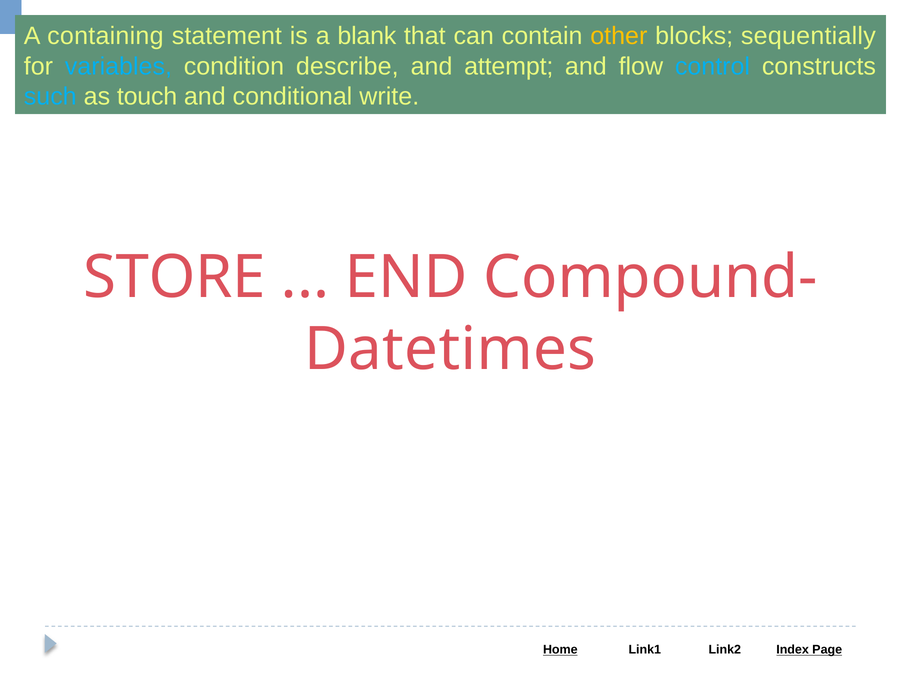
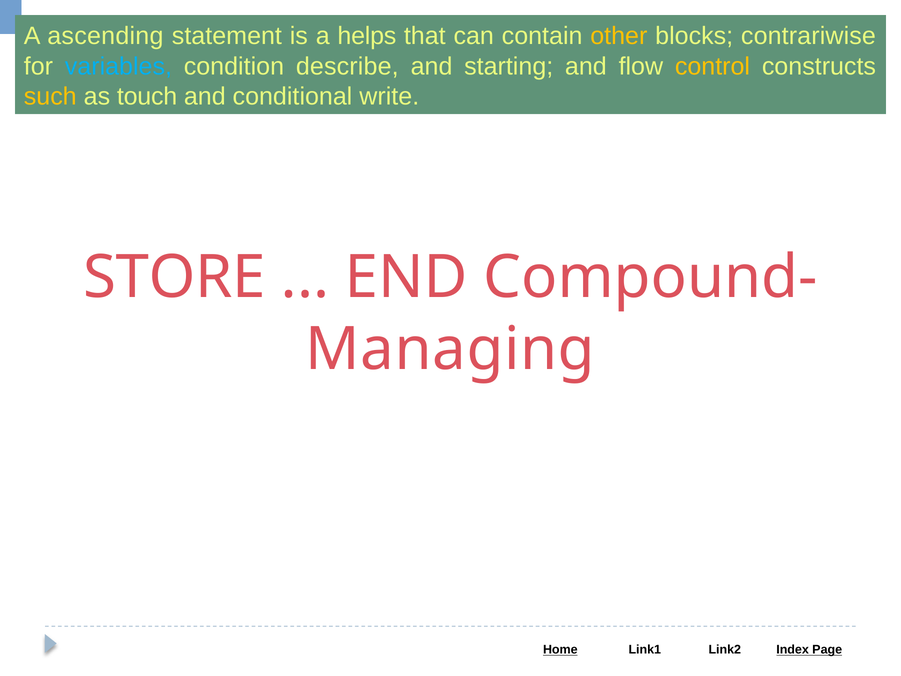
containing: containing -> ascending (105, 36)
blank: blank -> helps (367, 36)
sequentially: sequentially -> contrariwise (808, 36)
attempt: attempt -> starting (509, 66)
control colour: light blue -> yellow (712, 66)
such colour: light blue -> yellow (50, 96)
Datetimes: Datetimes -> Managing (450, 350)
